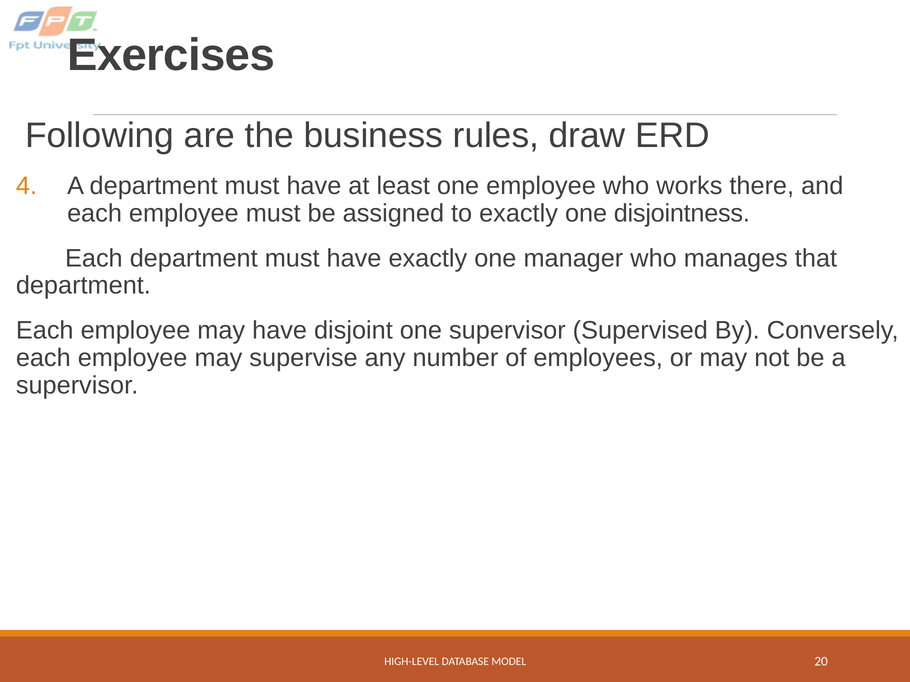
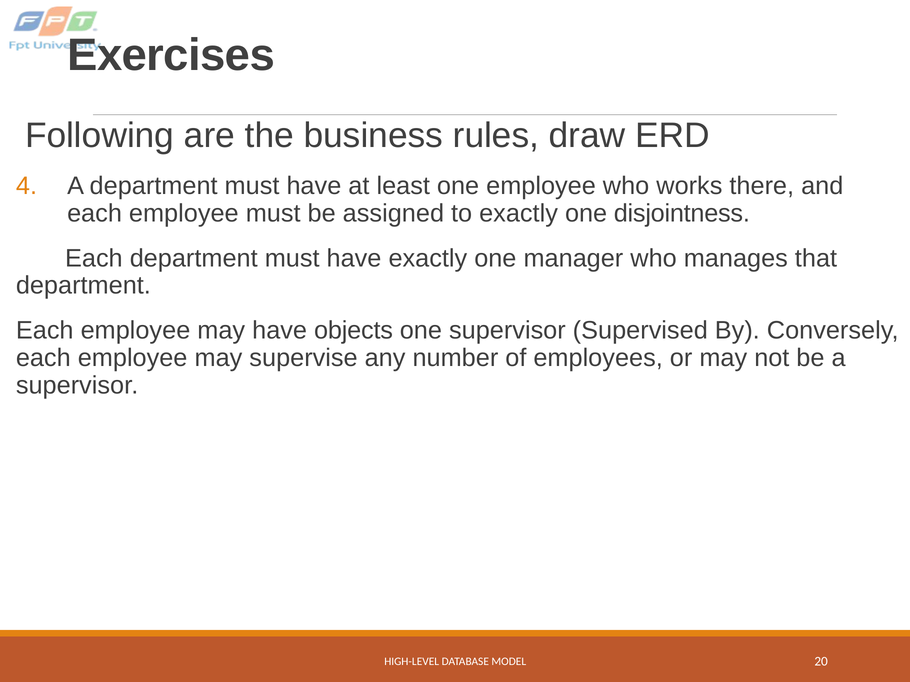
disjoint: disjoint -> objects (354, 331)
